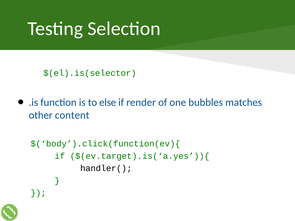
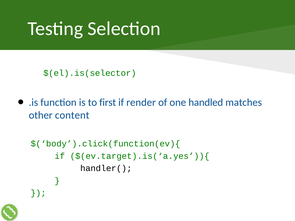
else: else -> first (108, 103)
bubbles: bubbles -> handled (206, 103)
